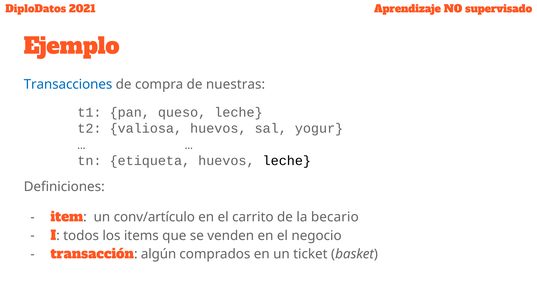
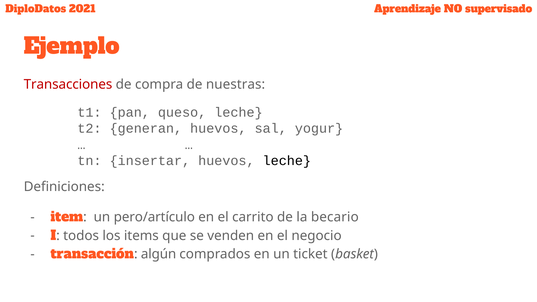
Transacciones colour: blue -> red (68, 84)
valiosa: valiosa -> generan (146, 129)
etiqueta: etiqueta -> insertar (150, 161)
conv/artículo: conv/artículo -> pero/artículo (154, 217)
